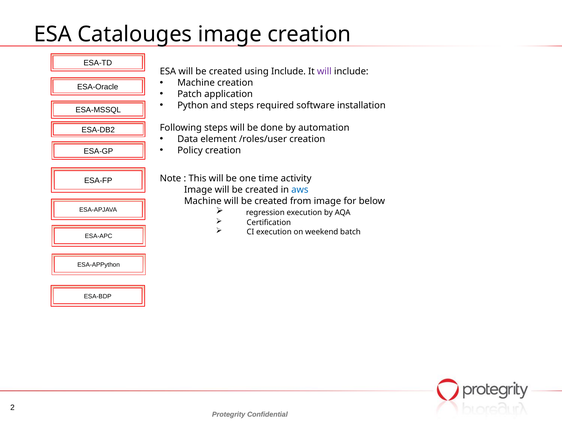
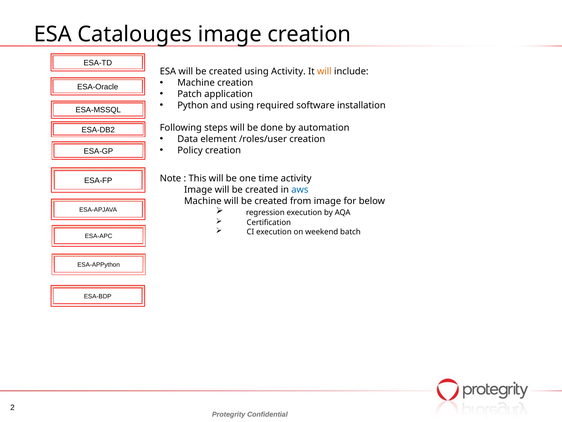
using Include: Include -> Activity (288, 71)
will colour: purple -> orange (324, 71)
and steps: steps -> using (242, 105)
